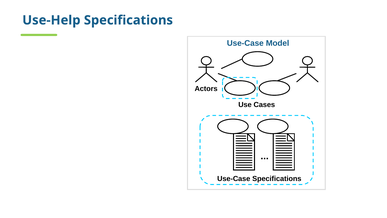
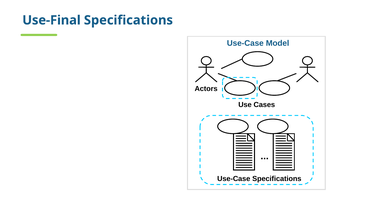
Use-Help: Use-Help -> Use-Final (51, 20)
